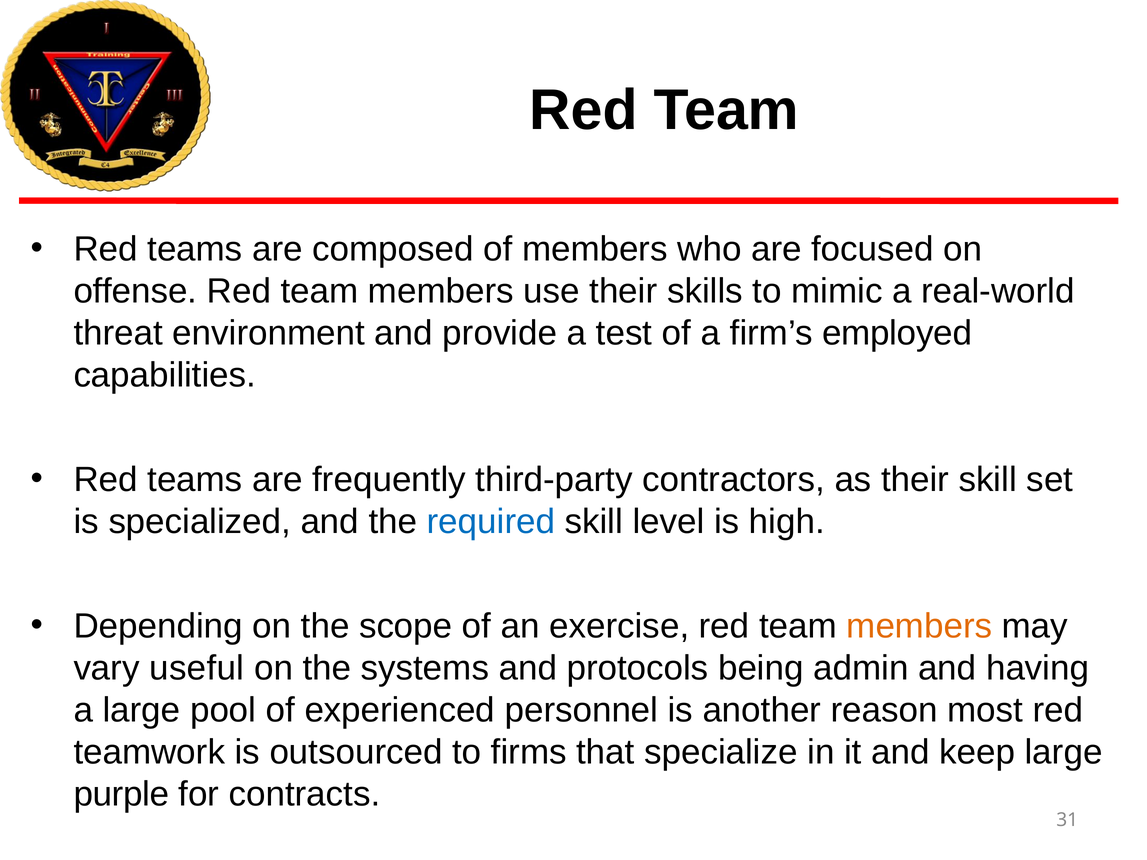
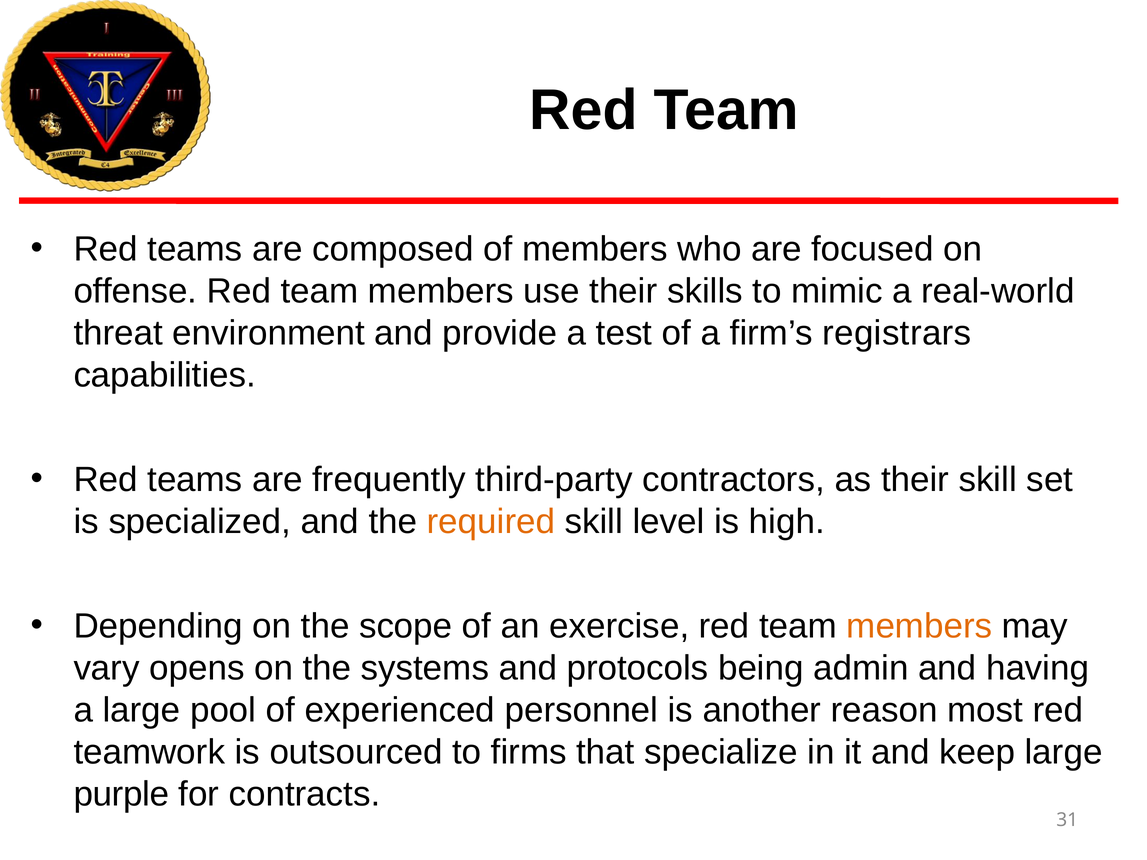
employed: employed -> registrars (897, 333)
required colour: blue -> orange (491, 522)
useful: useful -> opens (197, 668)
